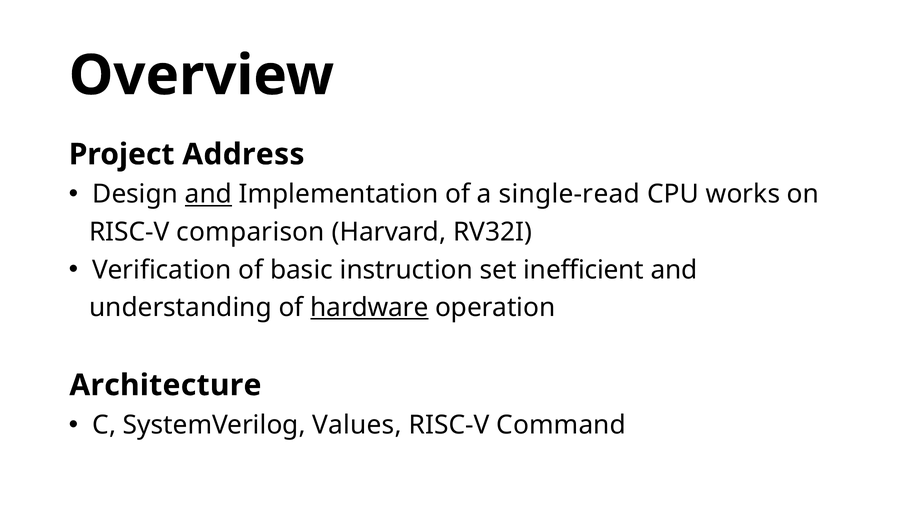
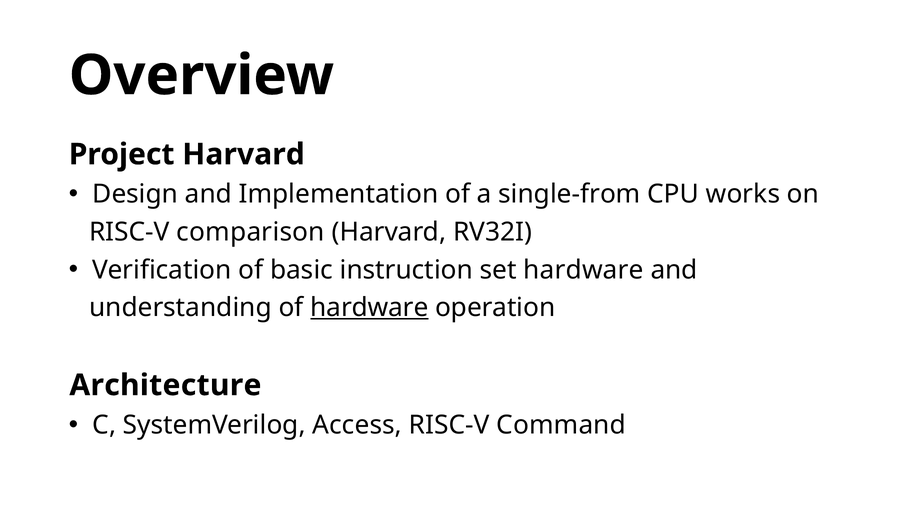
Project Address: Address -> Harvard (244, 155)
and underline: present -> none (209, 194)
single-read: single-read -> single-from (569, 194)
set inefficient: inefficient -> hardware (583, 270)
Values: Values -> Access (357, 425)
